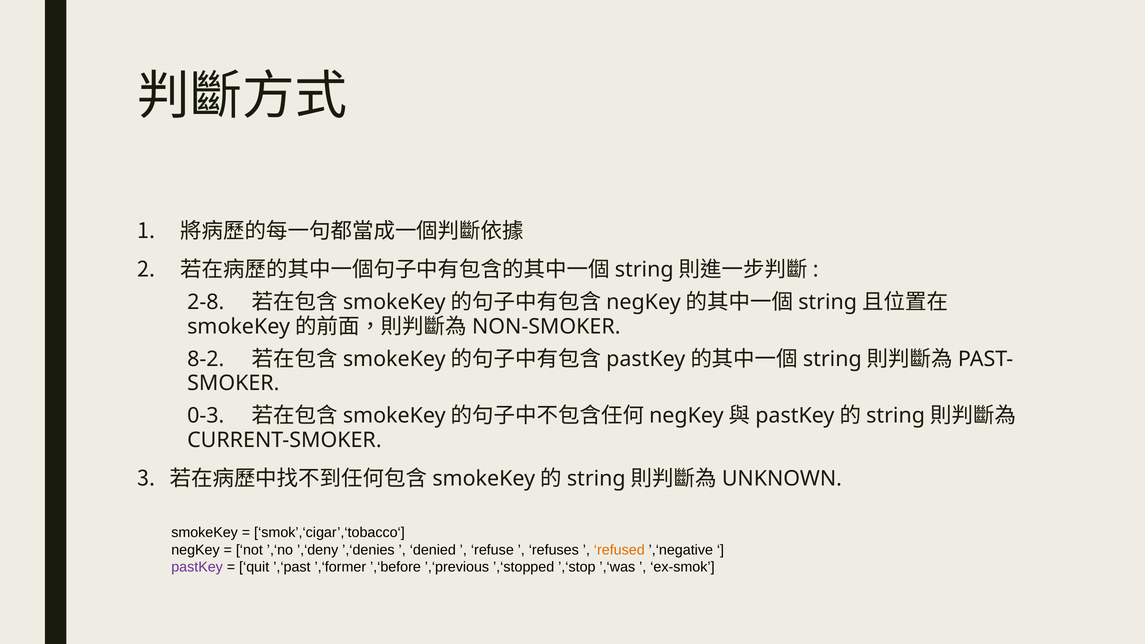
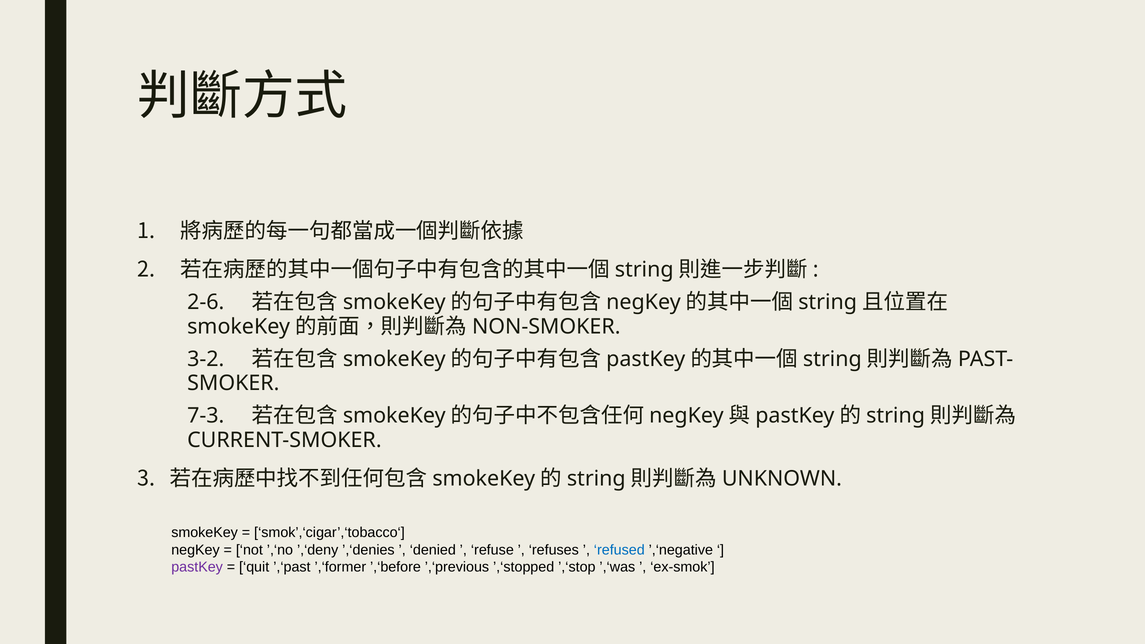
2-8: 2-8 -> 2-6 (206, 302)
8-2: 8-2 -> 3-2 (206, 359)
0-3: 0-3 -> 7-3 (206, 416)
refused colour: orange -> blue (619, 550)
